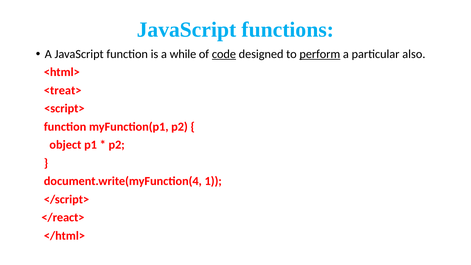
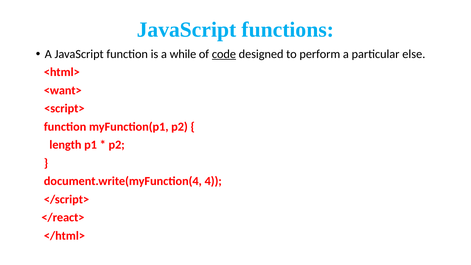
perform underline: present -> none (320, 54)
also: also -> else (414, 54)
<treat>: <treat> -> <want> (63, 90)
object: object -> length (65, 145)
1: 1 -> 4 (213, 181)
